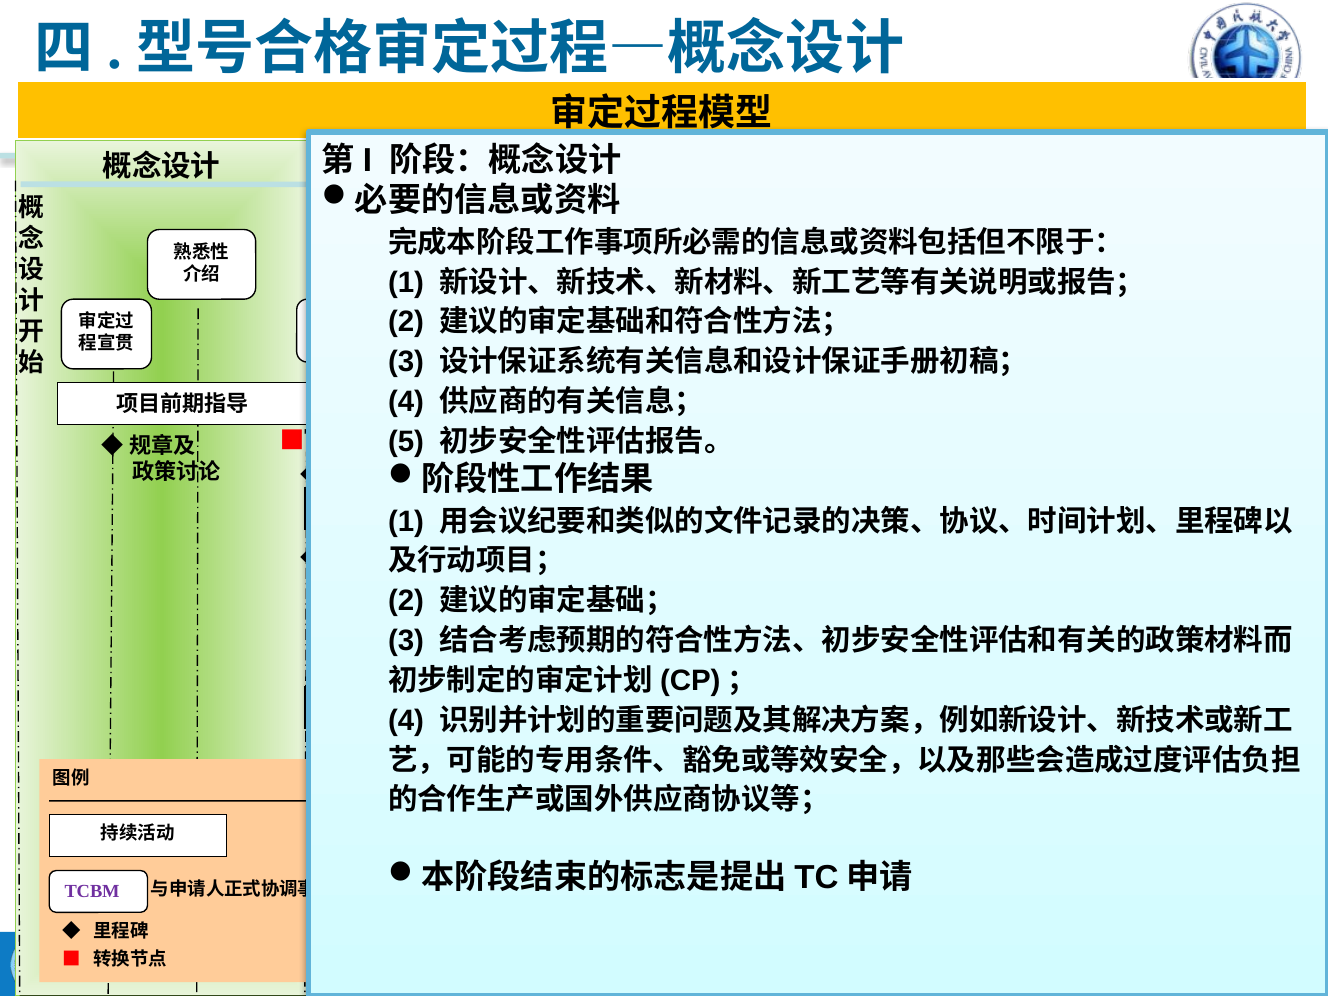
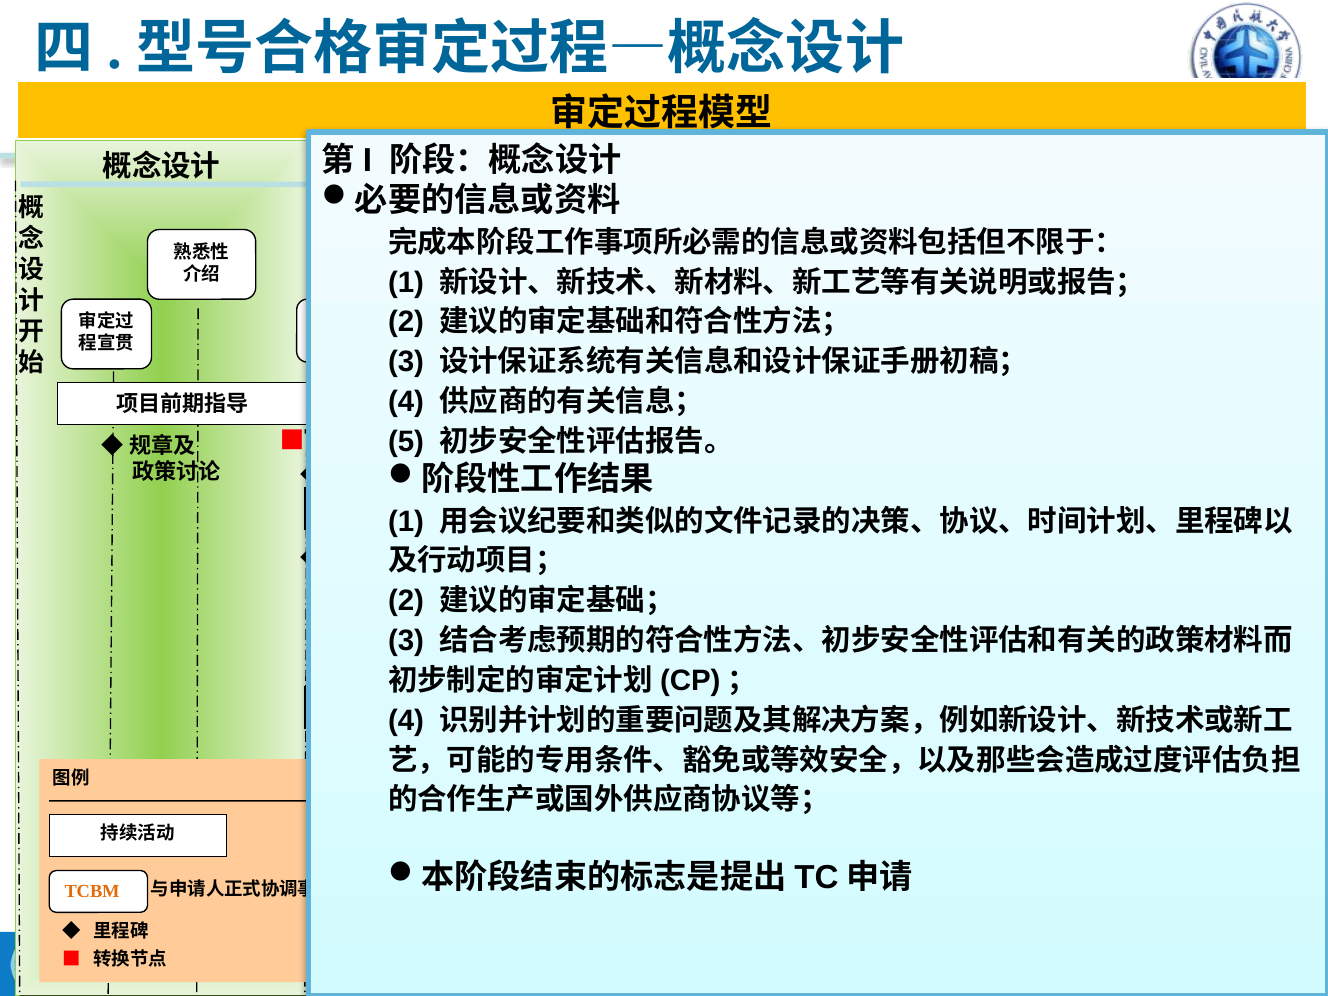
TCBM colour: purple -> orange (92, 892)
